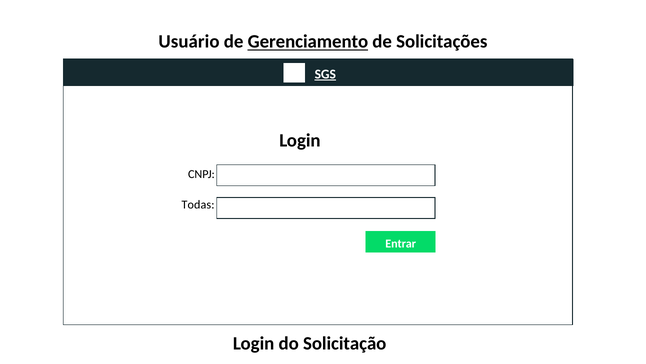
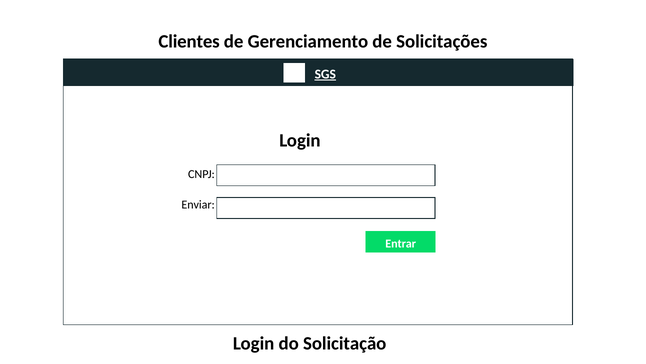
Usuário: Usuário -> Clientes (189, 42)
Gerenciamento underline: present -> none (308, 42)
Todas: Todas -> Enviar (198, 204)
